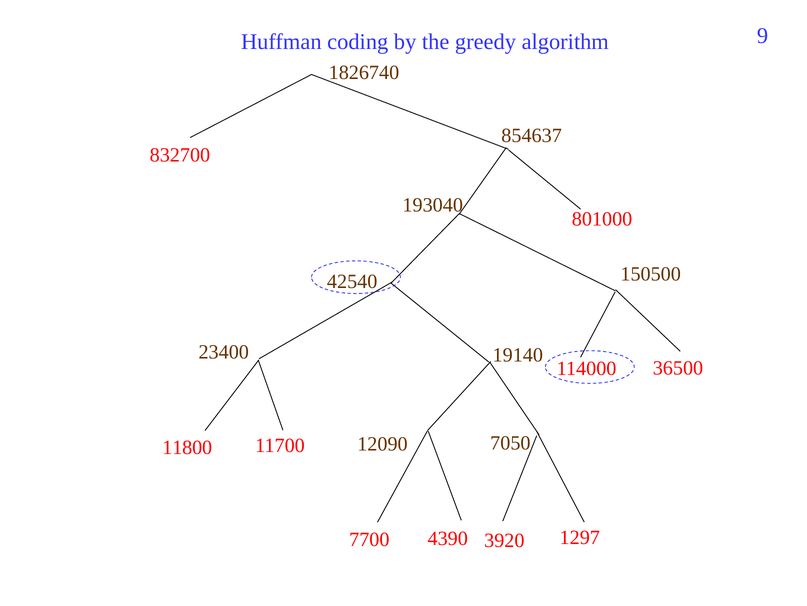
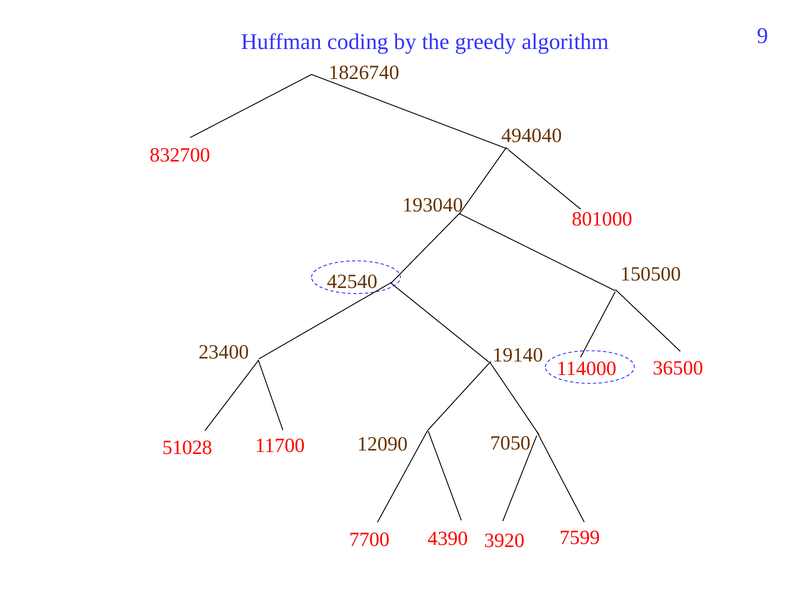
854637: 854637 -> 494040 (532, 135)
11800: 11800 -> 51028 (187, 447)
1297: 1297 -> 7599 (580, 537)
